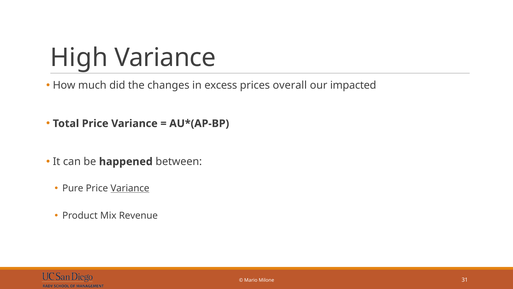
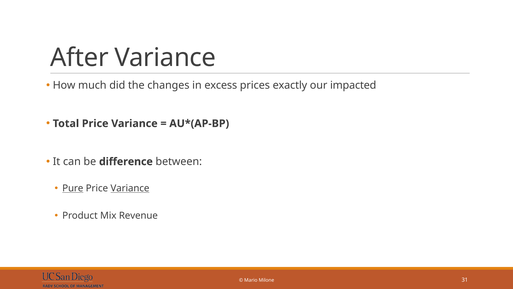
High: High -> After (79, 57)
overall: overall -> exactly (290, 85)
happened: happened -> difference (126, 161)
Pure underline: none -> present (73, 188)
